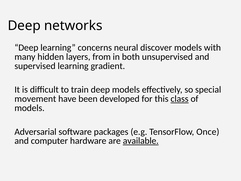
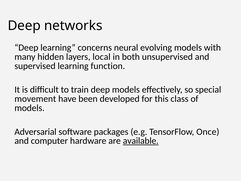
discover: discover -> evolving (156, 48)
from: from -> local (102, 57)
gradient: gradient -> function (108, 66)
class underline: present -> none (180, 99)
